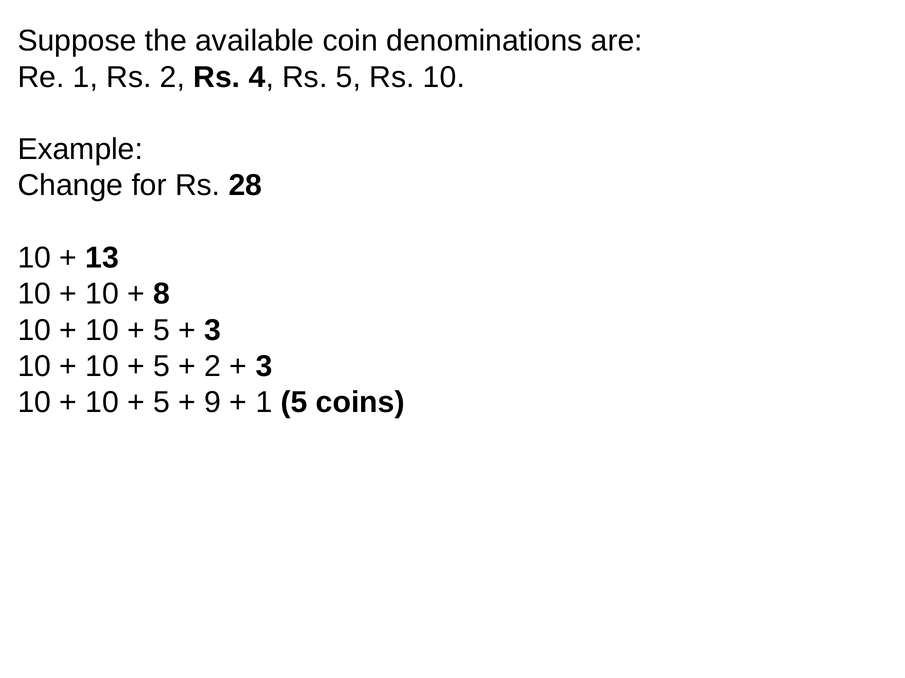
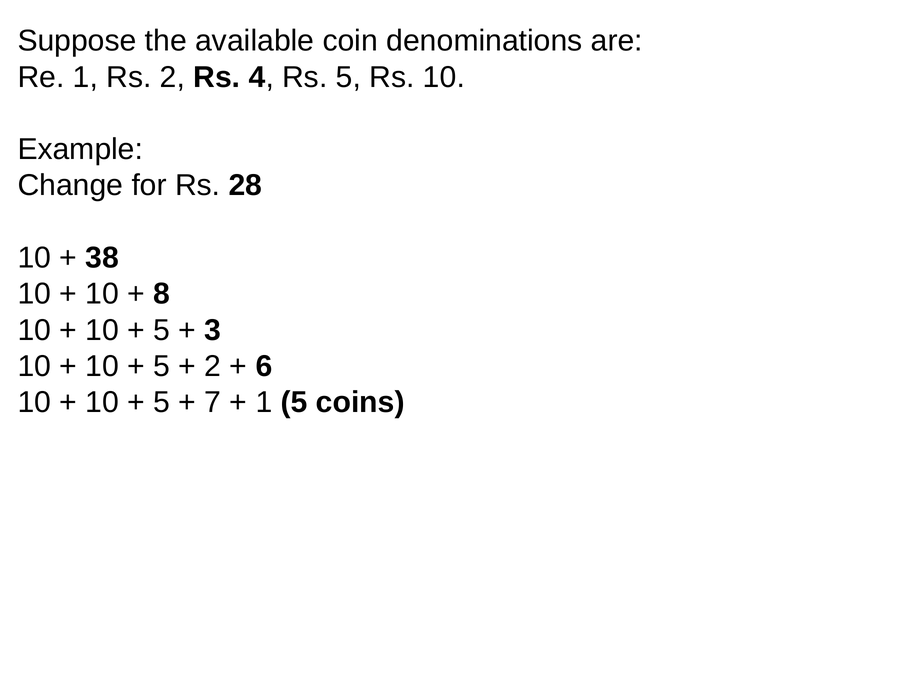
13: 13 -> 38 (102, 258)
3: 3 -> 6 (264, 367)
9: 9 -> 7 (213, 403)
